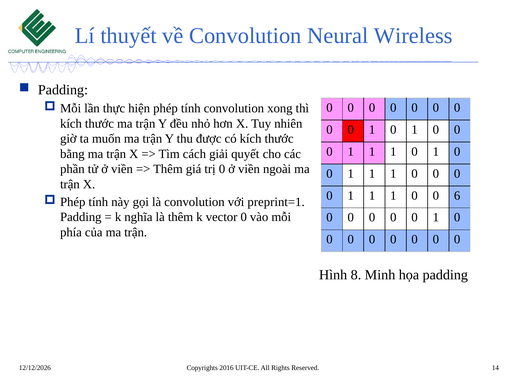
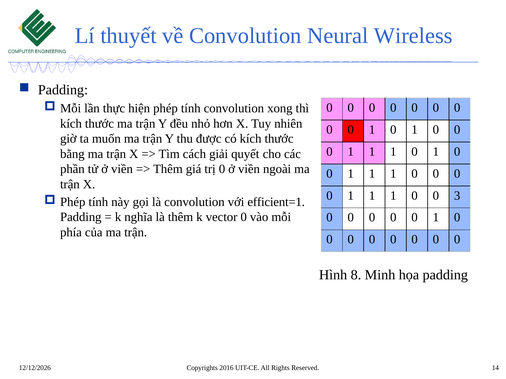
6: 6 -> 3 (457, 196)
preprint=1: preprint=1 -> efficient=1 (276, 202)
